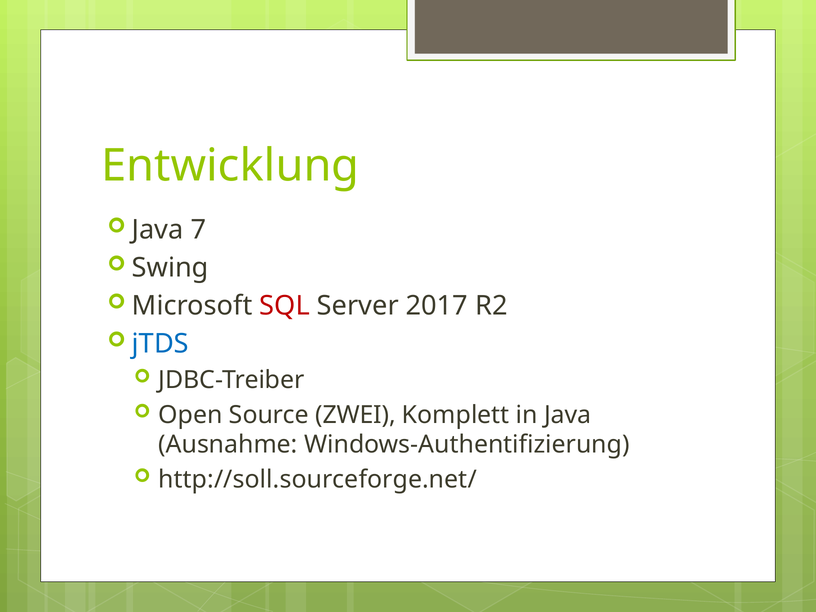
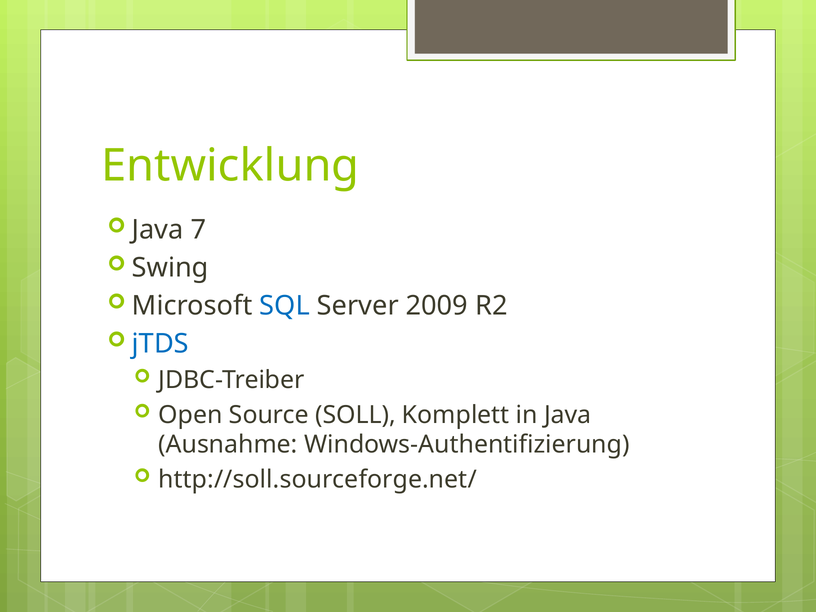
SQL colour: red -> blue (285, 306)
2017: 2017 -> 2009 (437, 306)
ZWEI: ZWEI -> SOLL (355, 415)
